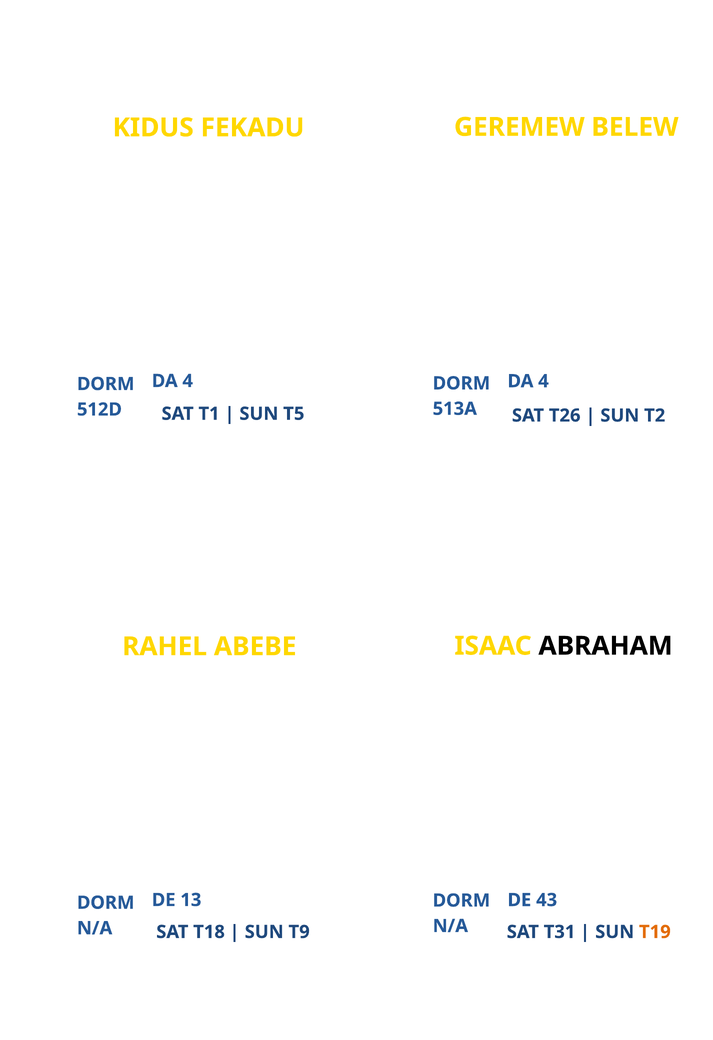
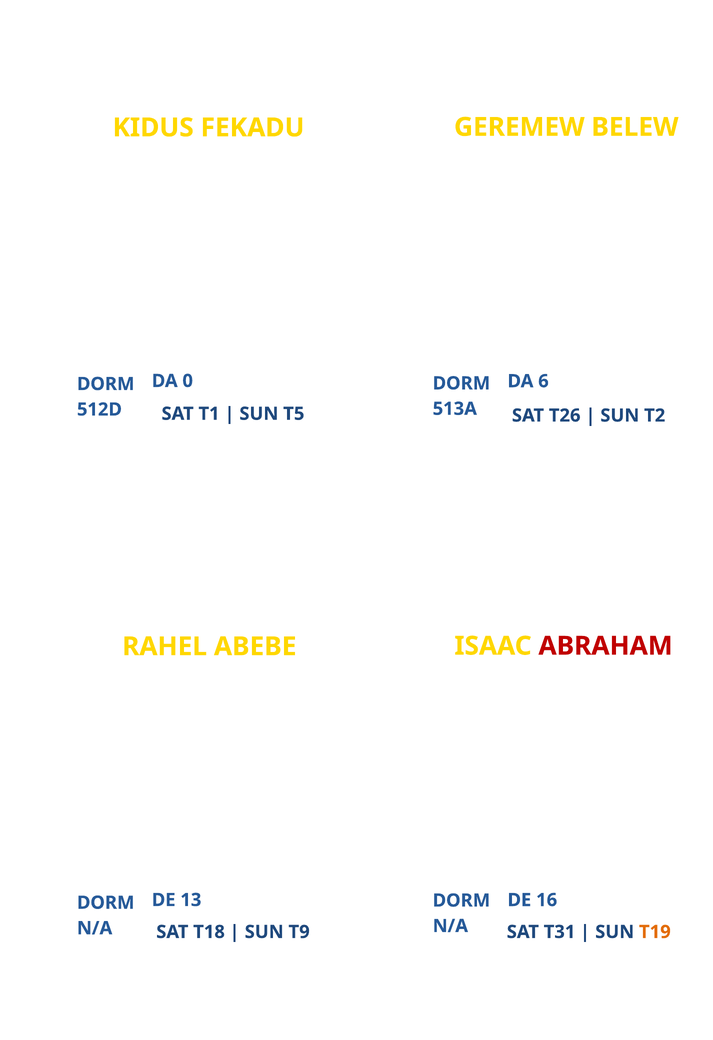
4: 4 -> 0 (188, 381)
4: 4 -> 6 (543, 382)
ABRAHAM colour: black -> red (606, 647)
43: 43 -> 16 (547, 901)
